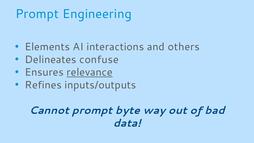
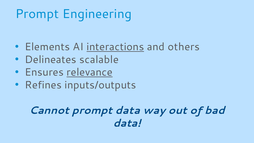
interactions underline: none -> present (115, 47)
confuse: confuse -> scalable (99, 60)
prompt byte: byte -> data (128, 110)
